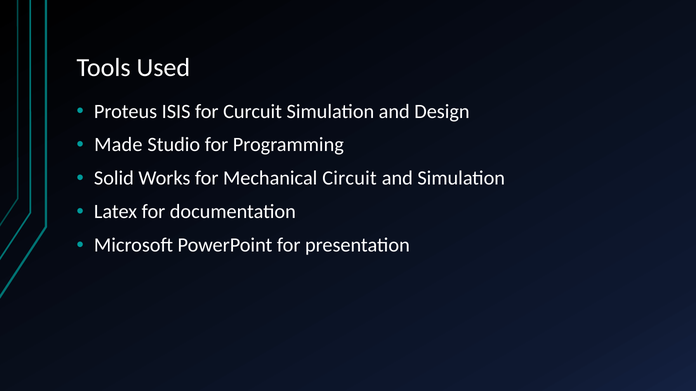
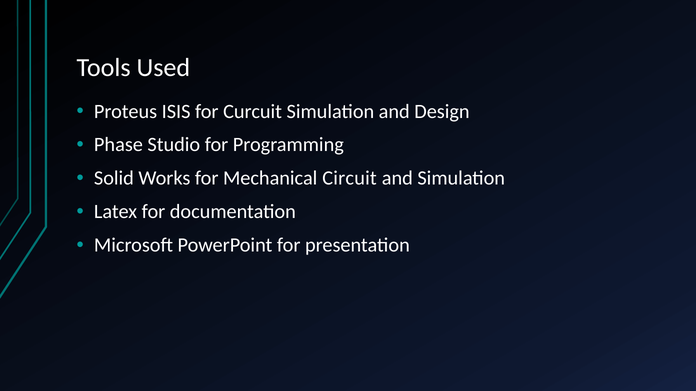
Made: Made -> Phase (118, 145)
